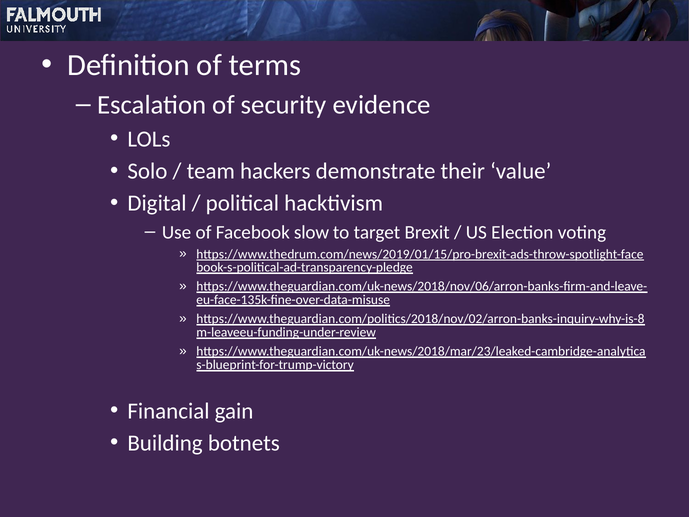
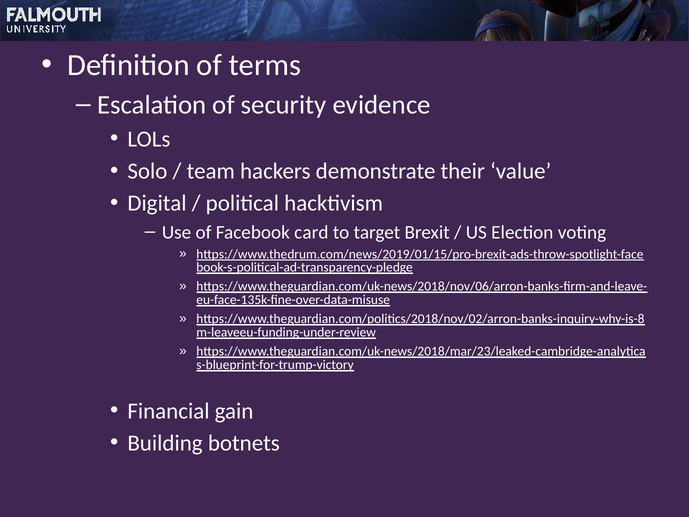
slow: slow -> card (311, 232)
